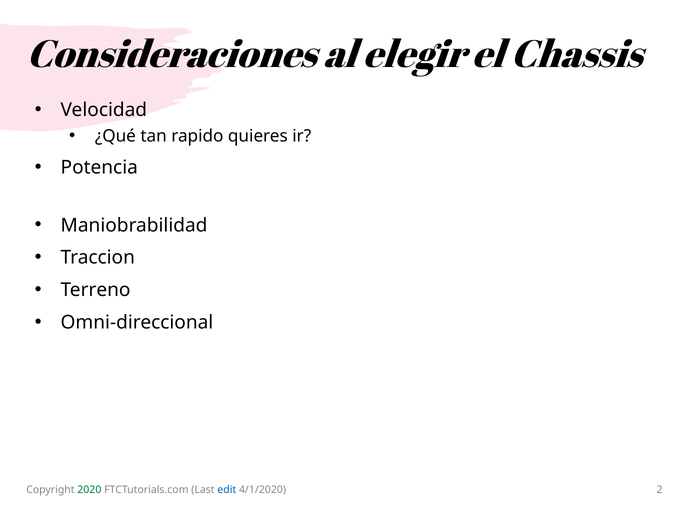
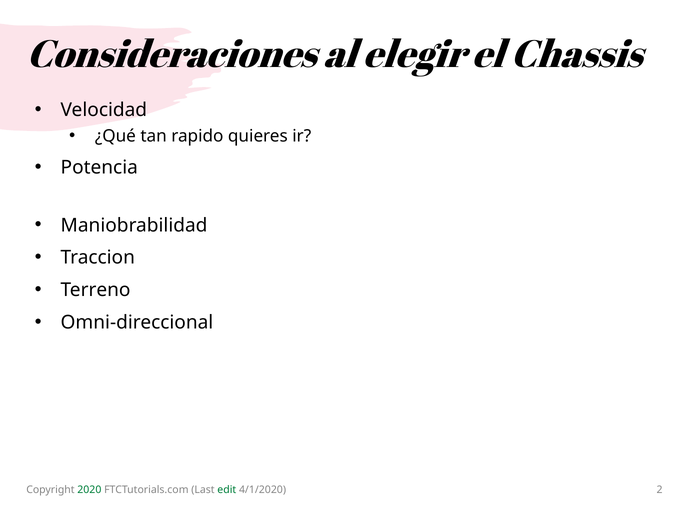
edit colour: blue -> green (227, 490)
